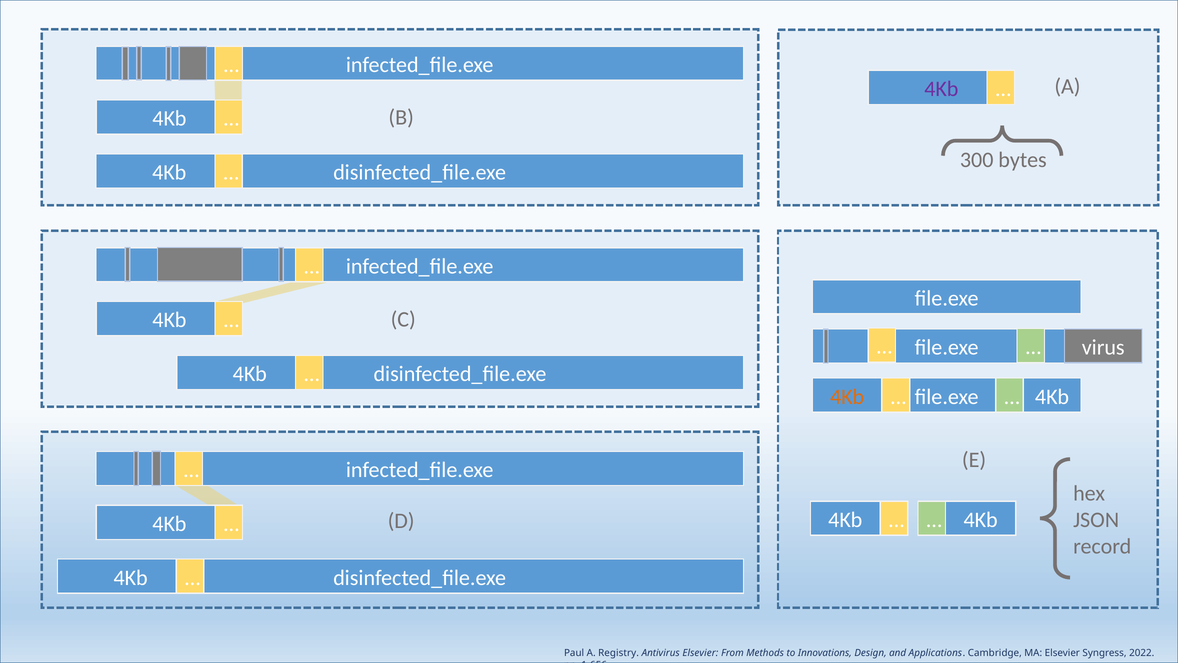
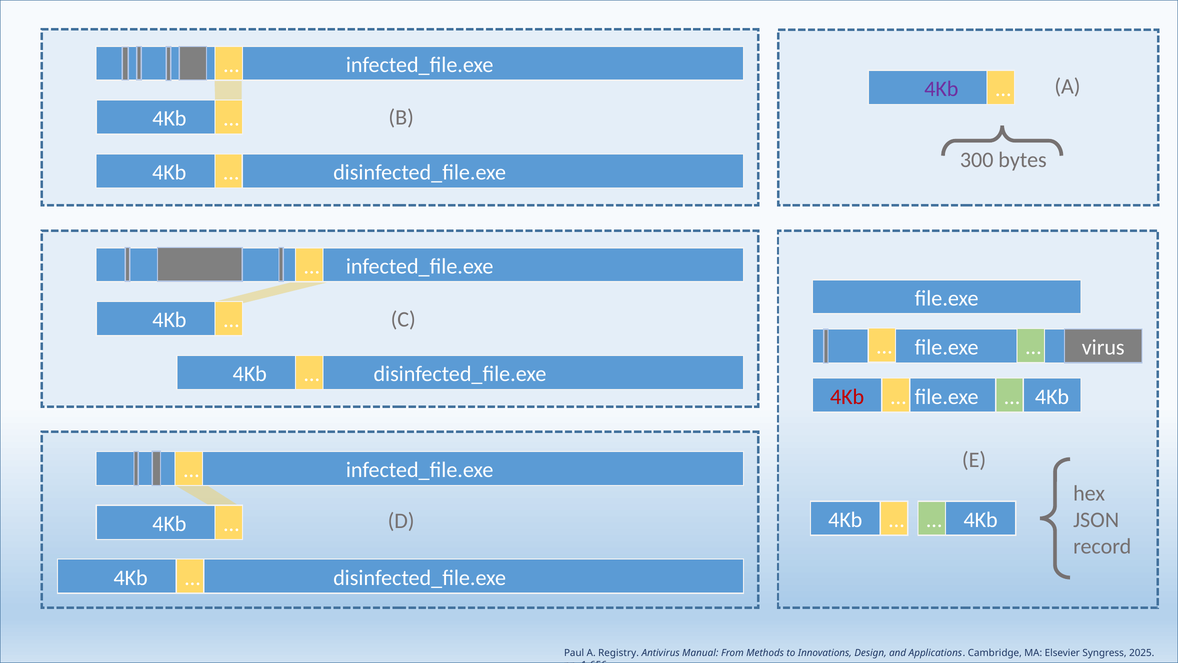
4Kb colour: orange -> red (847, 397)
Antivirus Elsevier: Elsevier -> Manual (700, 653)
2022: 2022 -> 2025 (1142, 653)
